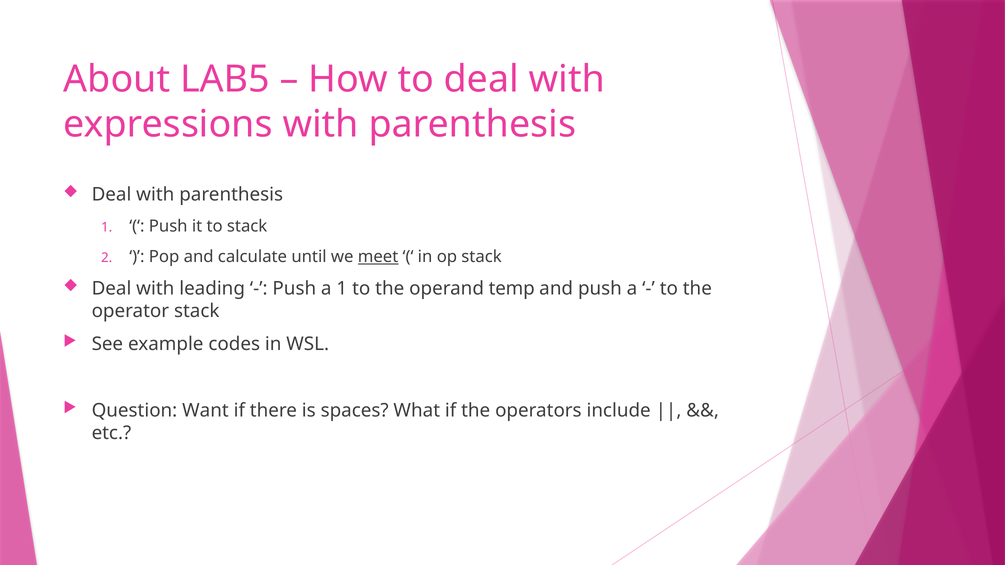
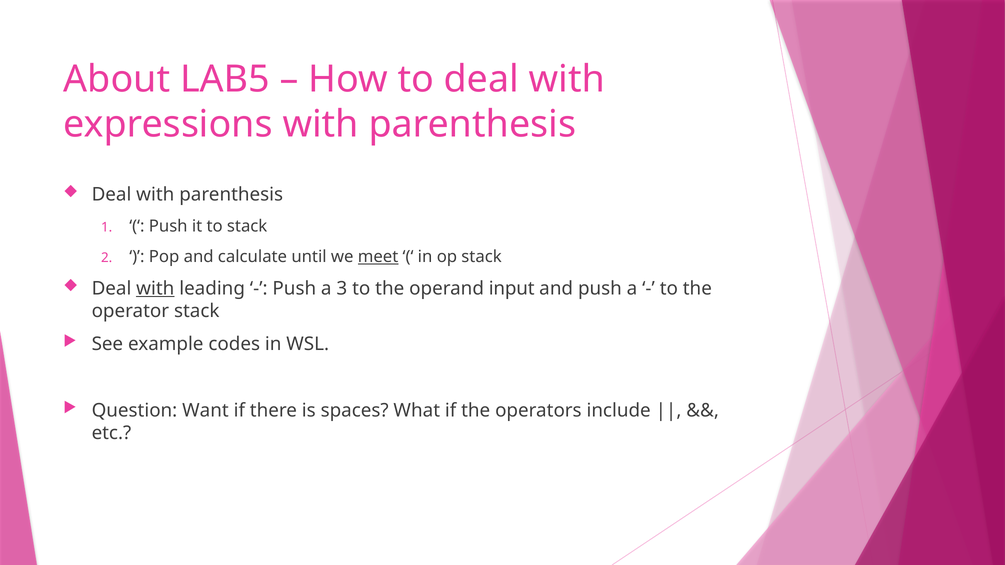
with underline: none -> present (155, 289)
a 1: 1 -> 3 (342, 289)
temp: temp -> input (512, 289)
